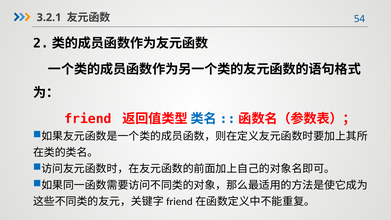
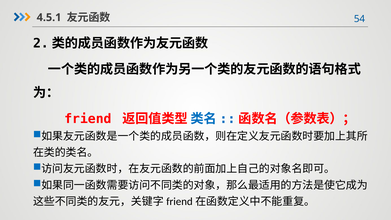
3.2.1: 3.2.1 -> 4.5.1 (49, 17)
